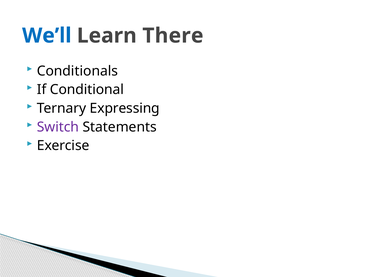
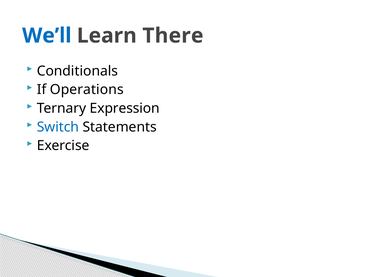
Conditional: Conditional -> Operations (87, 90)
Expressing: Expressing -> Expression (125, 108)
Switch colour: purple -> blue (58, 127)
